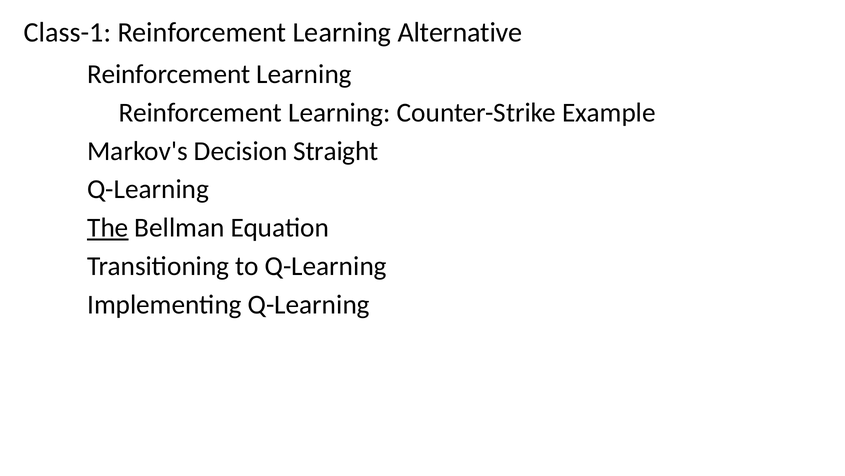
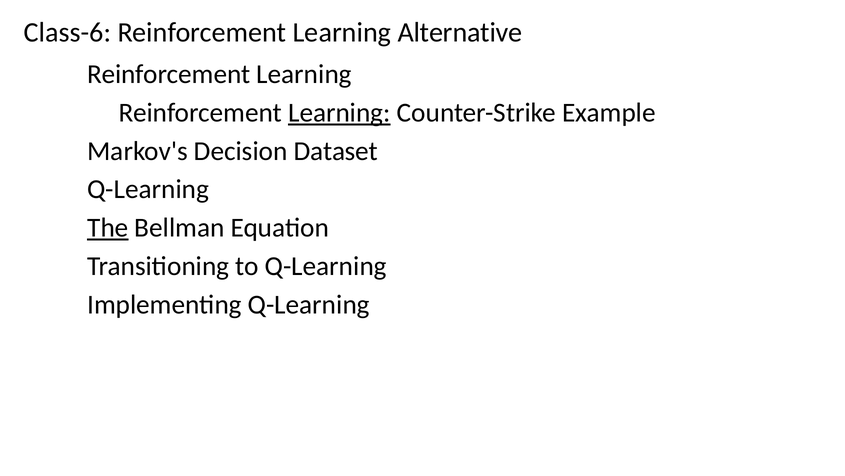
Class-1: Class-1 -> Class-6 (68, 32)
Learning underline: none -> present (339, 113)
Straight: Straight -> Dataset (336, 151)
